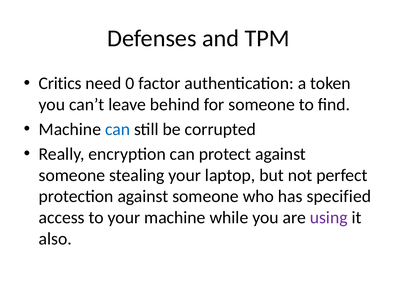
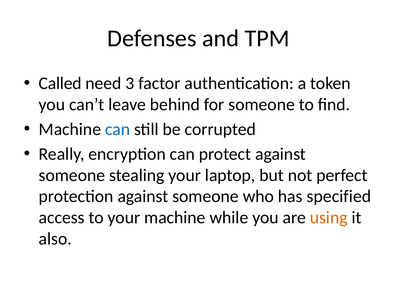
Critics: Critics -> Called (60, 83)
0: 0 -> 3 (130, 83)
using colour: purple -> orange (329, 217)
